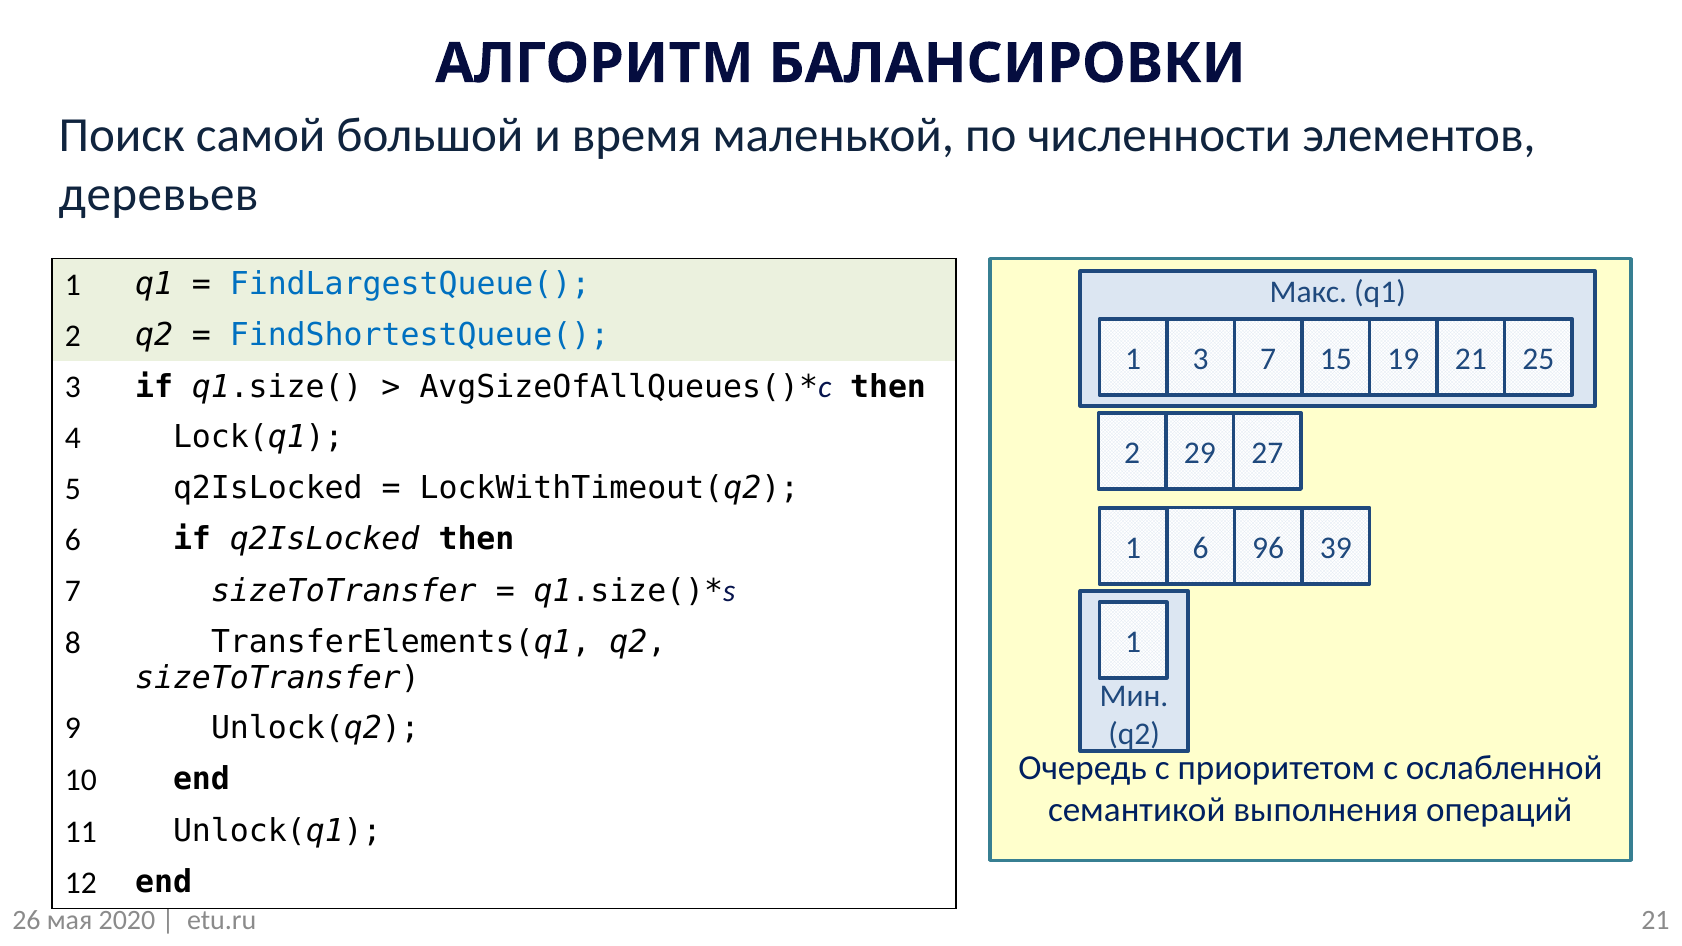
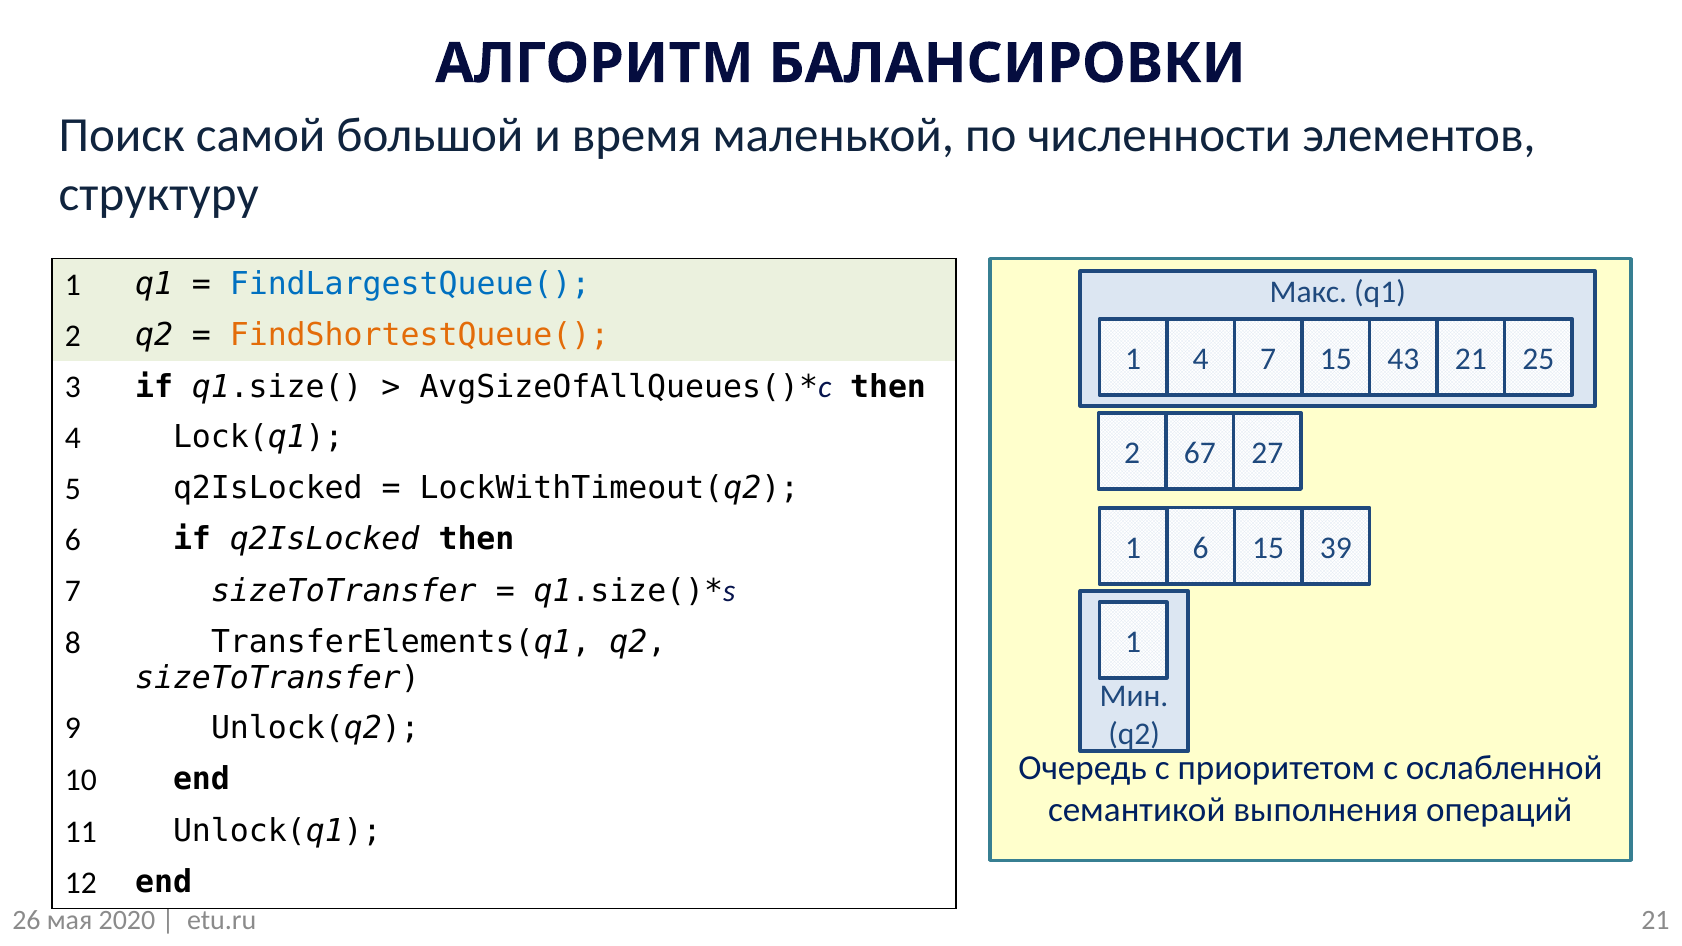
деревьев: деревьев -> структуру (159, 194)
FindShortestQueue( colour: blue -> orange (420, 335)
1 3: 3 -> 4 (1201, 359)
19: 19 -> 43 (1403, 359)
29: 29 -> 67 (1200, 453)
6 96: 96 -> 15 (1268, 548)
